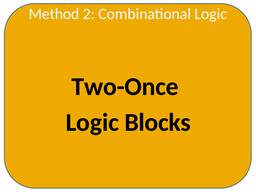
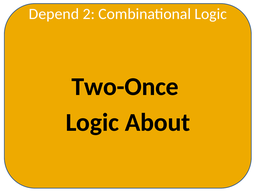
Method: Method -> Depend (54, 14)
Blocks: Blocks -> About (157, 123)
